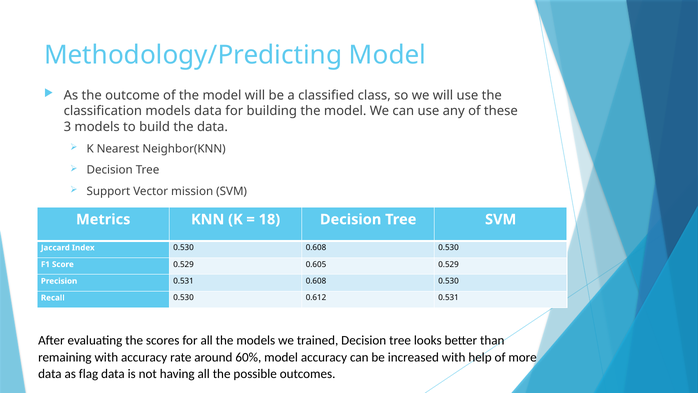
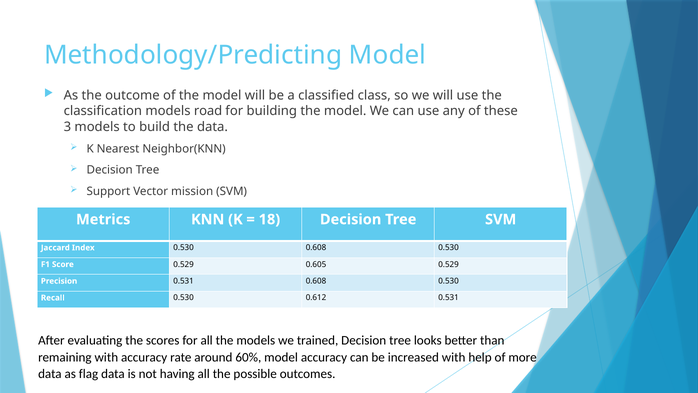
models data: data -> road (208, 111)
